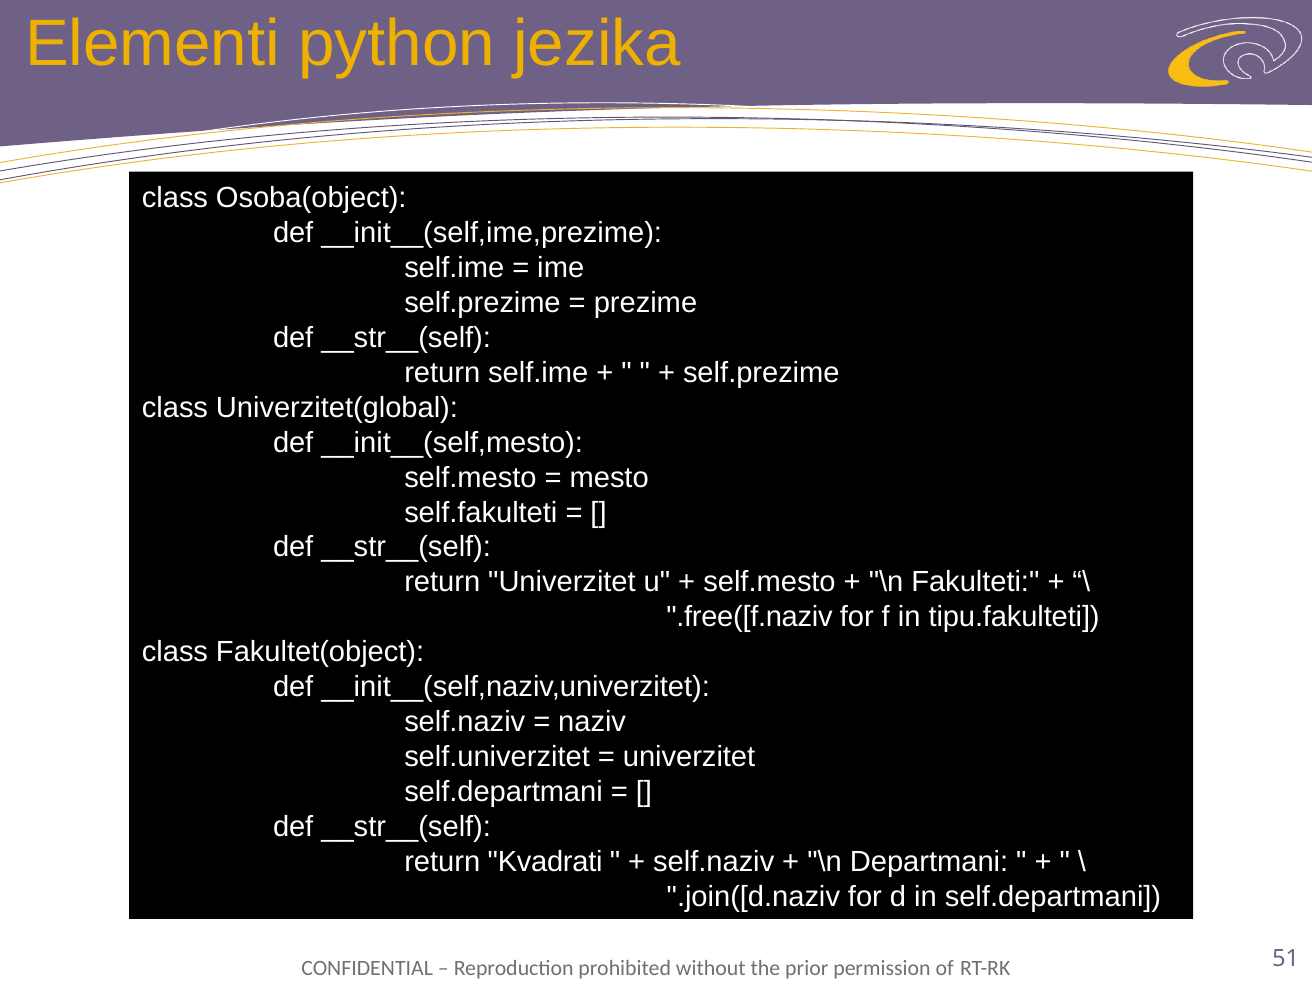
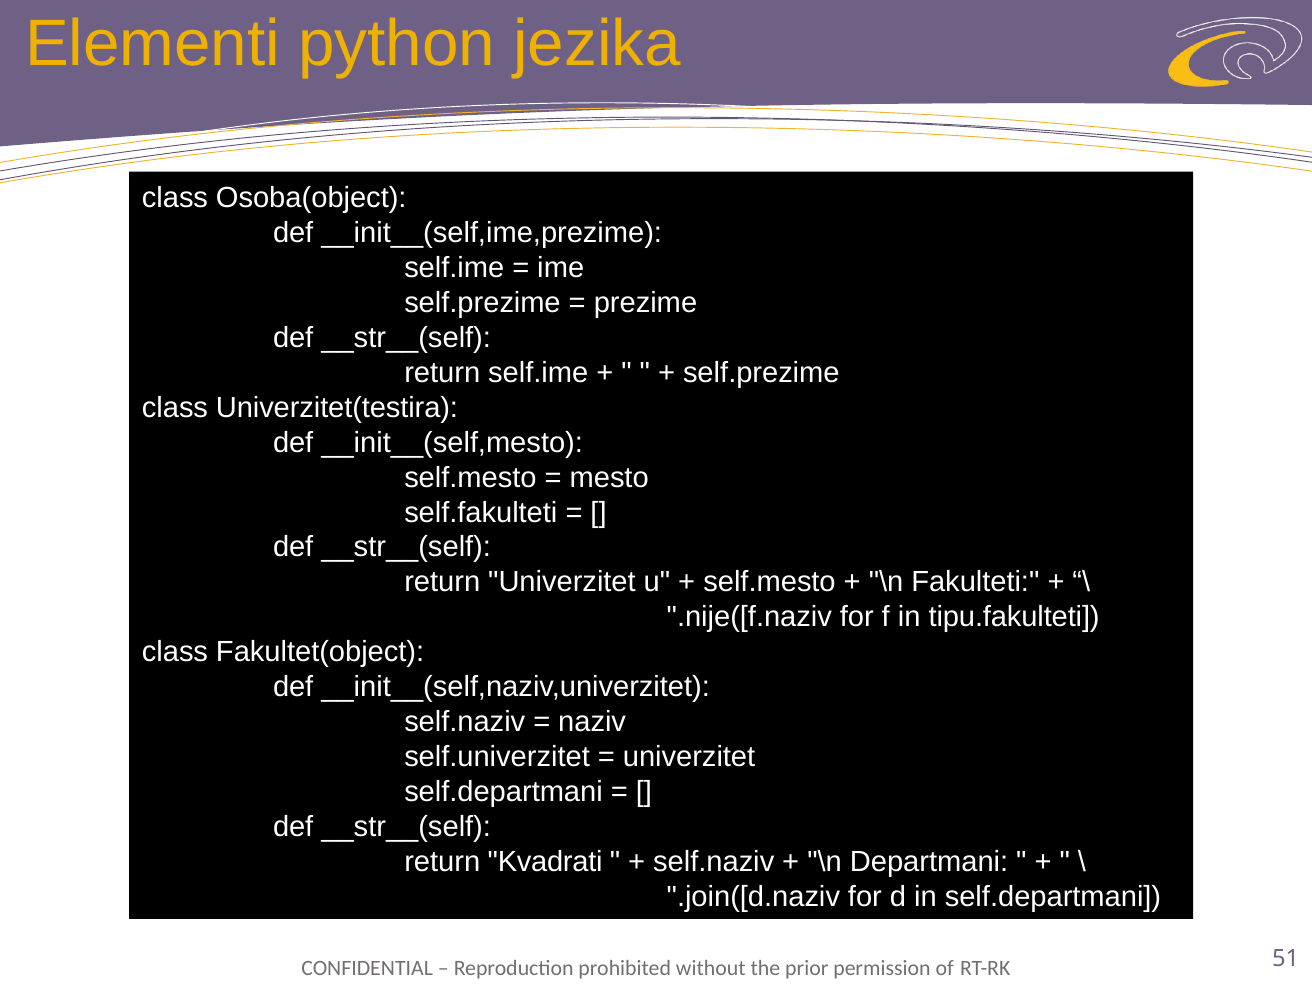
Univerzitet(global: Univerzitet(global -> Univerzitet(testira (337, 407)
.free([f.naziv: .free([f.naziv -> .nije([f.naziv (749, 617)
